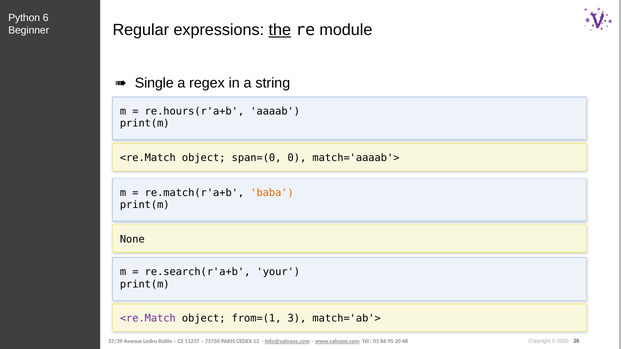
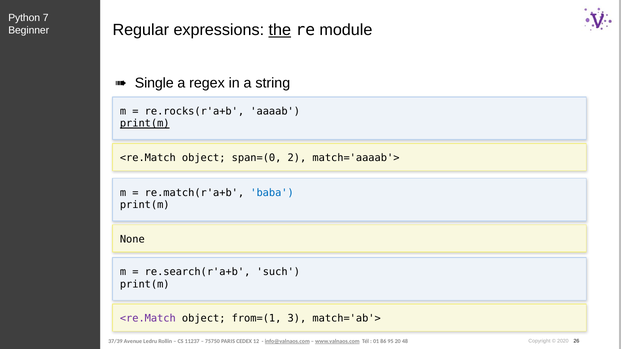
6: 6 -> 7 (46, 18)
re.hours(r'a+b: re.hours(r'a+b -> re.rocks(r'a+b (194, 111)
print(m underline: none -> present (145, 124)
0: 0 -> 2 (297, 158)
baba colour: orange -> blue (272, 193)
your: your -> such (278, 272)
